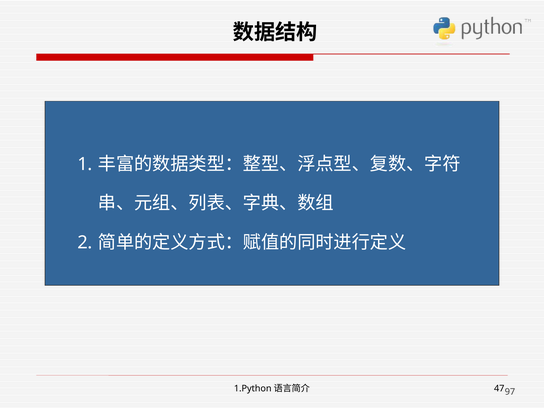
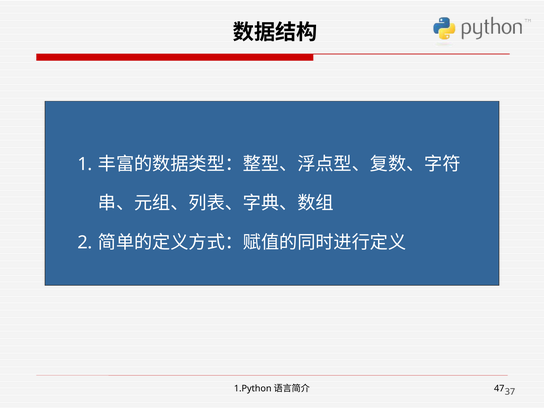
97: 97 -> 37 (510, 392)
